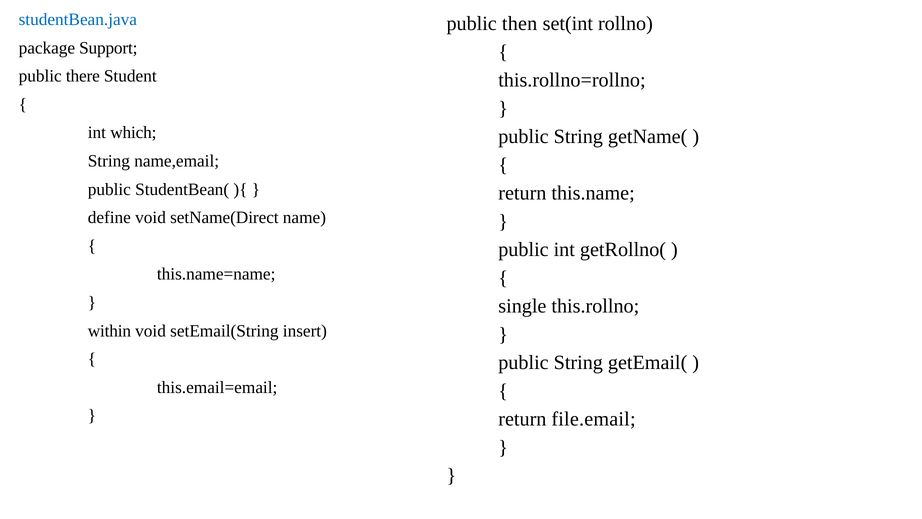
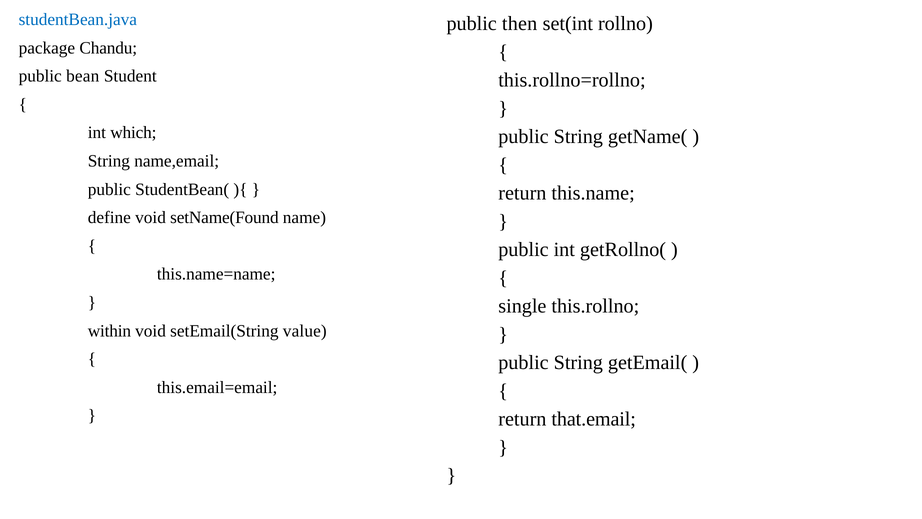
Support: Support -> Chandu (108, 48)
there: there -> bean (83, 76)
setName(Direct: setName(Direct -> setName(Found (224, 217)
insert: insert -> value (305, 331)
file.email: file.email -> that.email (594, 419)
